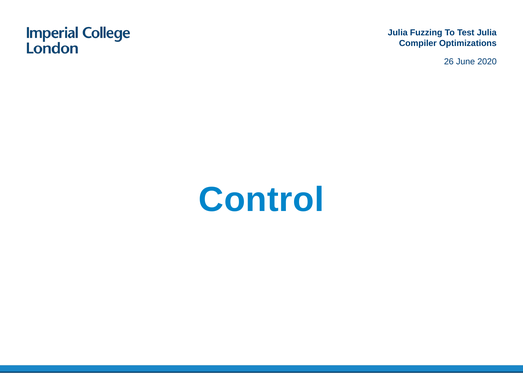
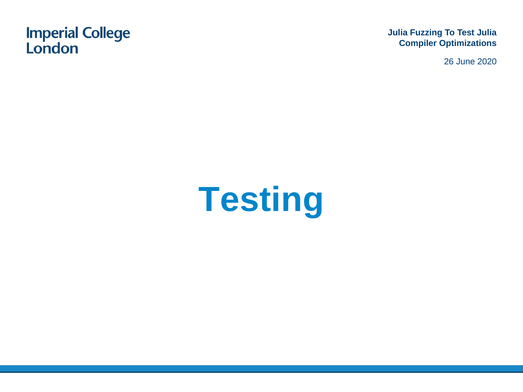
Control: Control -> Testing (261, 200)
